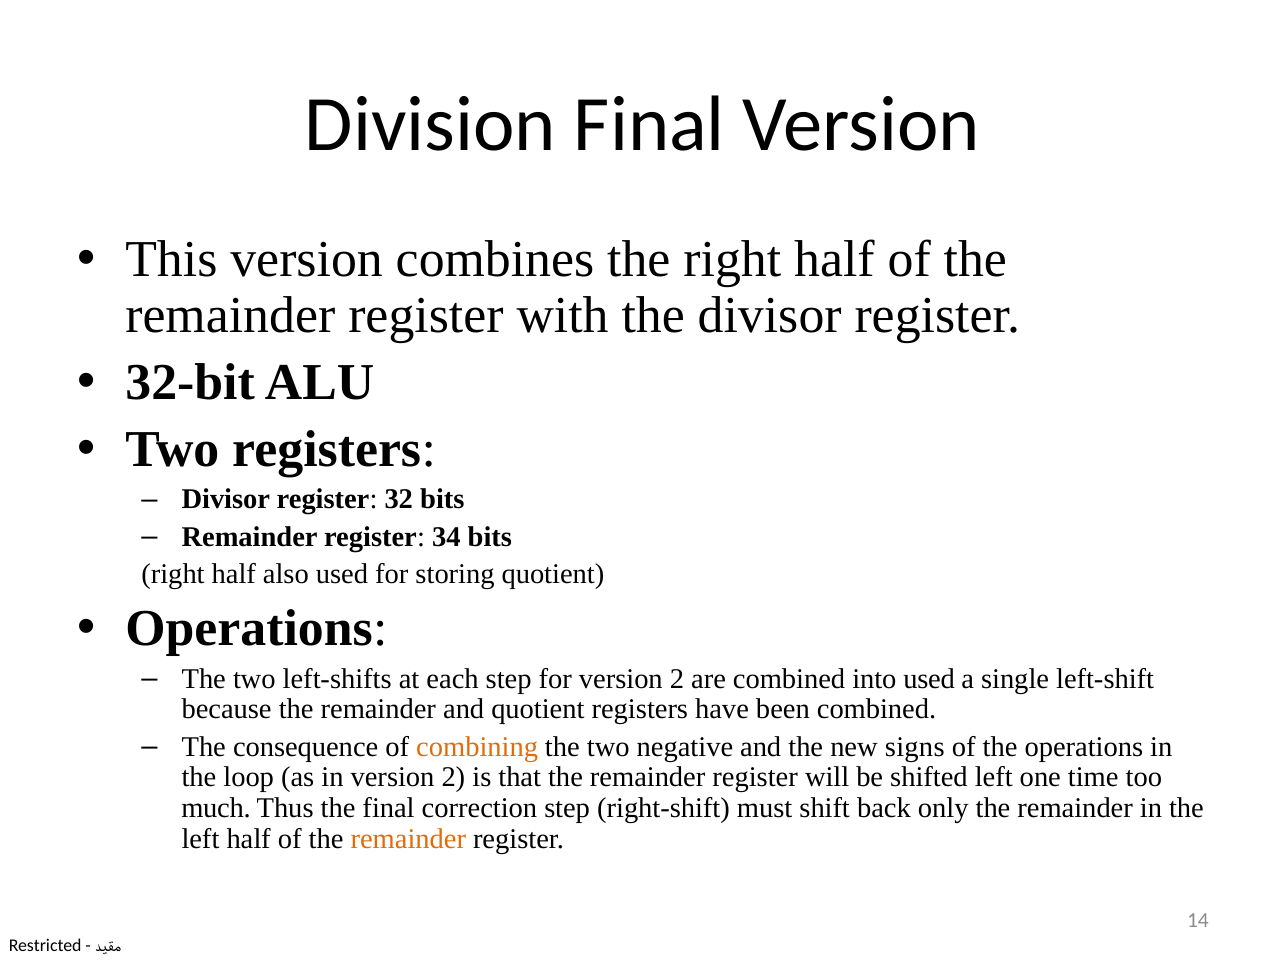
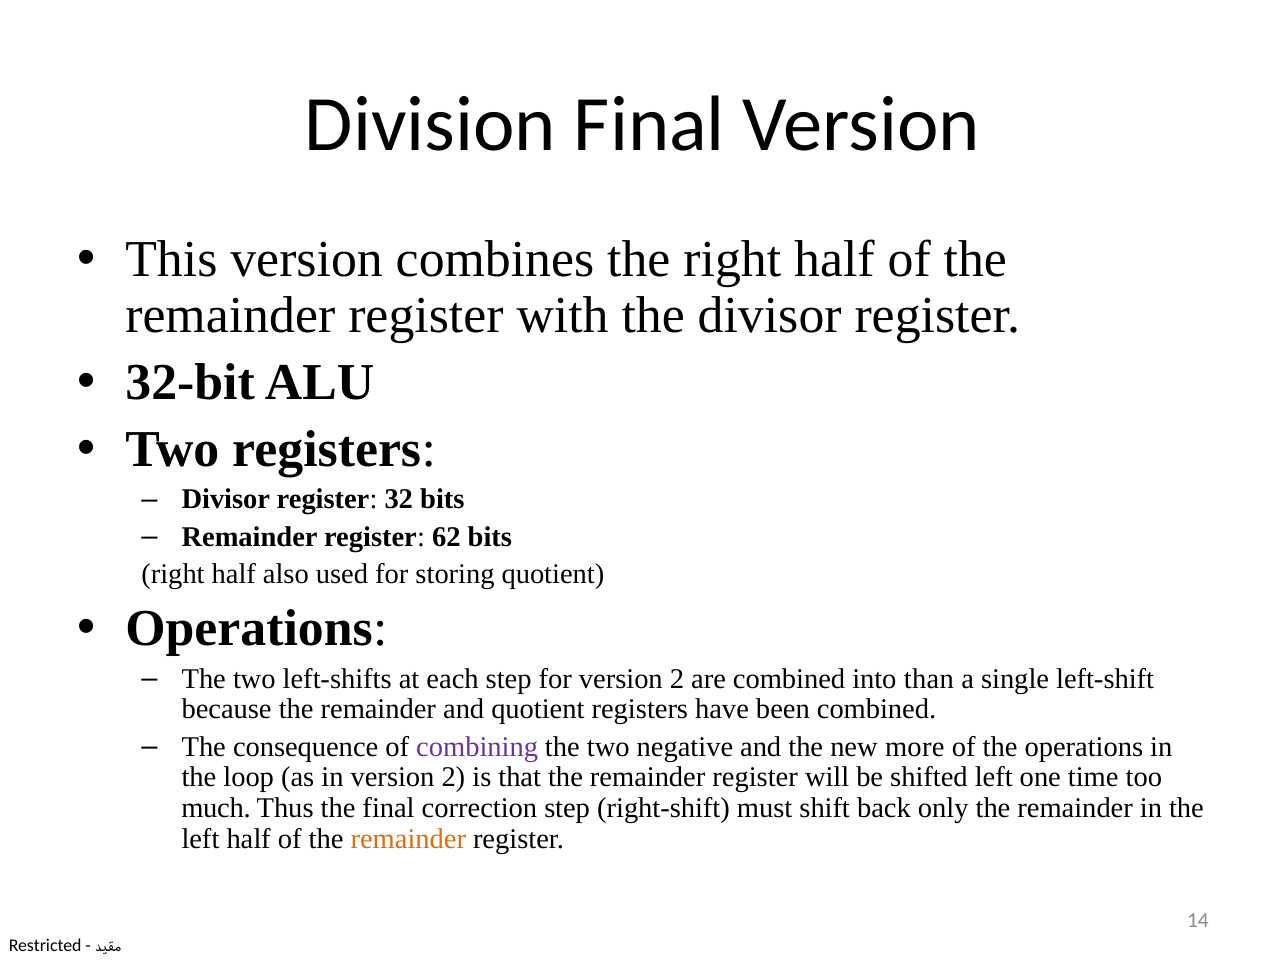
34: 34 -> 62 (446, 537)
into used: used -> than (929, 679)
combining colour: orange -> purple (477, 747)
signs: signs -> more (915, 747)
